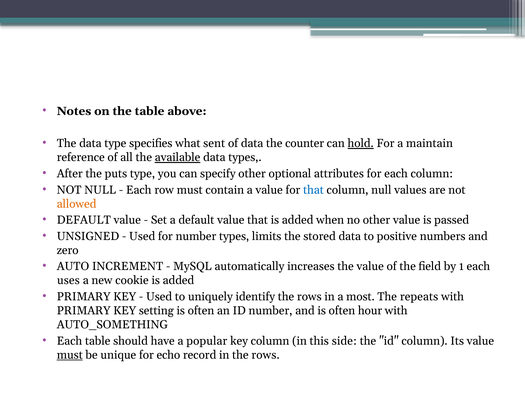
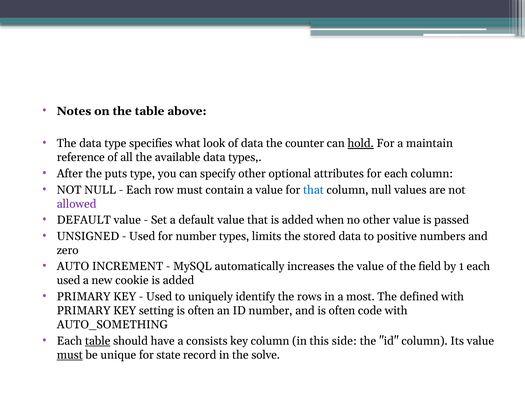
sent: sent -> look (214, 143)
available underline: present -> none (178, 157)
allowed colour: orange -> purple (77, 204)
uses: uses -> used (68, 280)
repeats: repeats -> defined (419, 296)
hour: hour -> code (370, 310)
table underline: none -> present (98, 341)
popular: popular -> consists (207, 341)
echo: echo -> state (168, 355)
in the rows: rows -> solve (266, 355)
